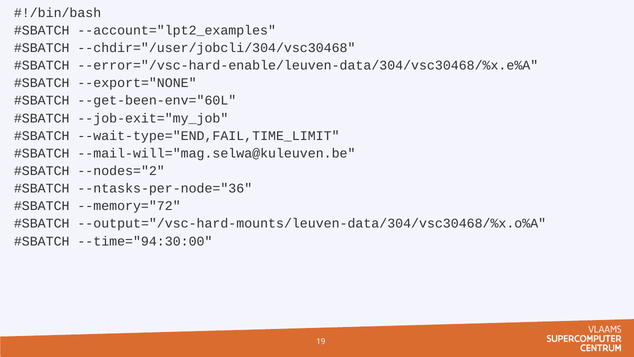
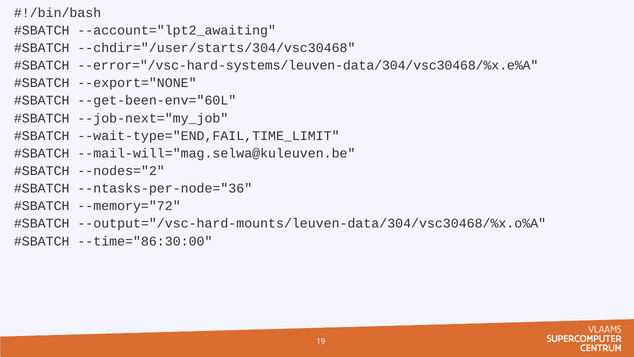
--account="lpt2_examples: --account="lpt2_examples -> --account="lpt2_awaiting (177, 30)
--chdir="/user/jobcli/304/vsc30468: --chdir="/user/jobcli/304/vsc30468 -> --chdir="/user/starts/304/vsc30468 (216, 48)
--error="/vsc-hard-enable/leuven-data/304/vsc30468/%x.e%A: --error="/vsc-hard-enable/leuven-data/304/vsc30468/%x.e%A -> --error="/vsc-hard-systems/leuven-data/304/vsc30468/%x.e%A (308, 65)
--job-exit="my_job: --job-exit="my_job -> --job-next="my_job (153, 118)
--time="94:30:00: --time="94:30:00 -> --time="86:30:00 (145, 241)
